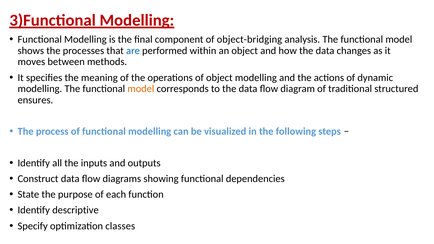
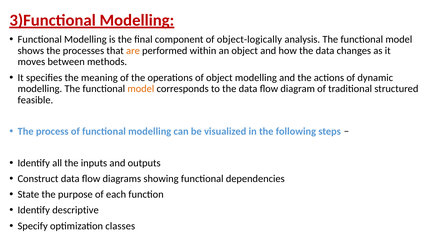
object-bridging: object-bridging -> object-logically (249, 39)
are colour: blue -> orange (133, 51)
ensures: ensures -> feasible (35, 100)
